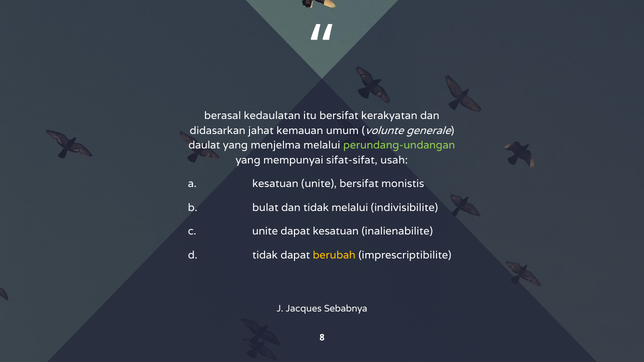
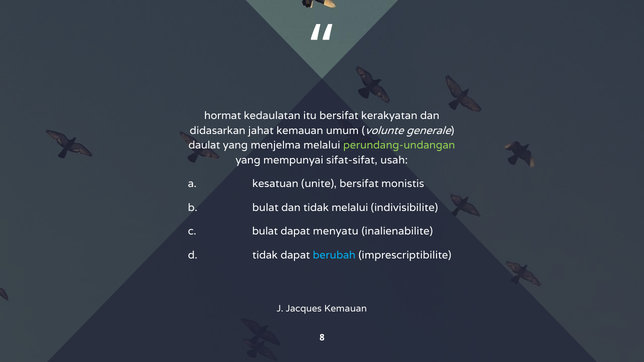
berasal: berasal -> hormat (223, 116)
c unite: unite -> bulat (265, 232)
dapat kesatuan: kesatuan -> menyatu (336, 232)
berubah colour: yellow -> light blue (334, 255)
Jacques Sebabnya: Sebabnya -> Kemauan (346, 309)
